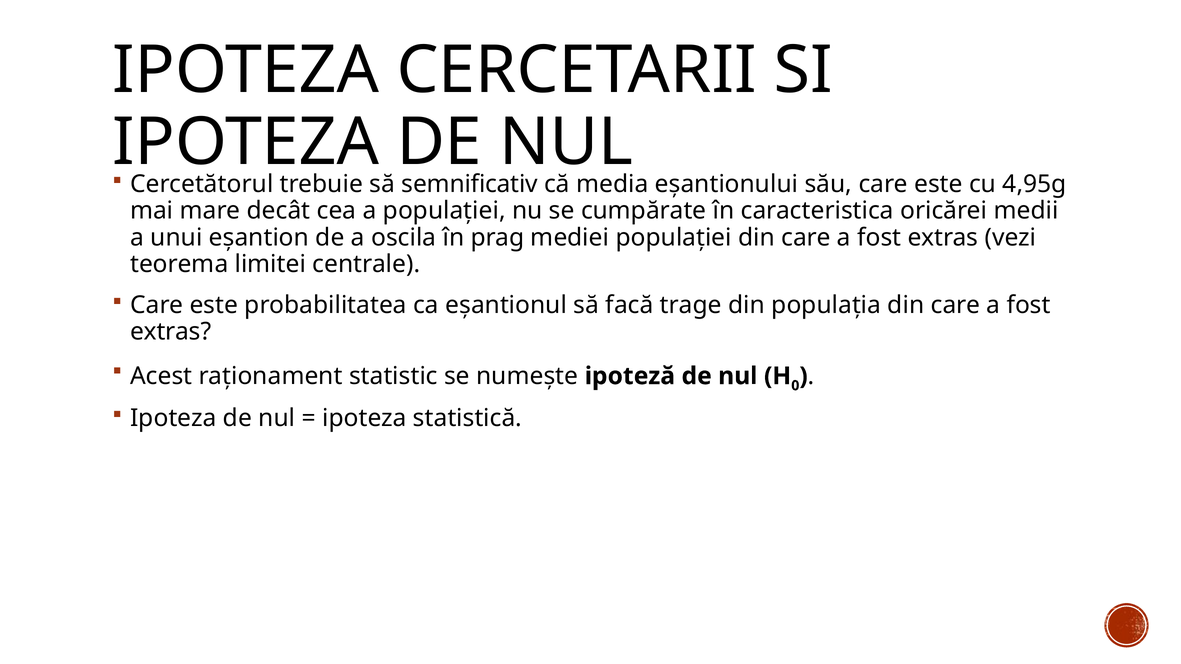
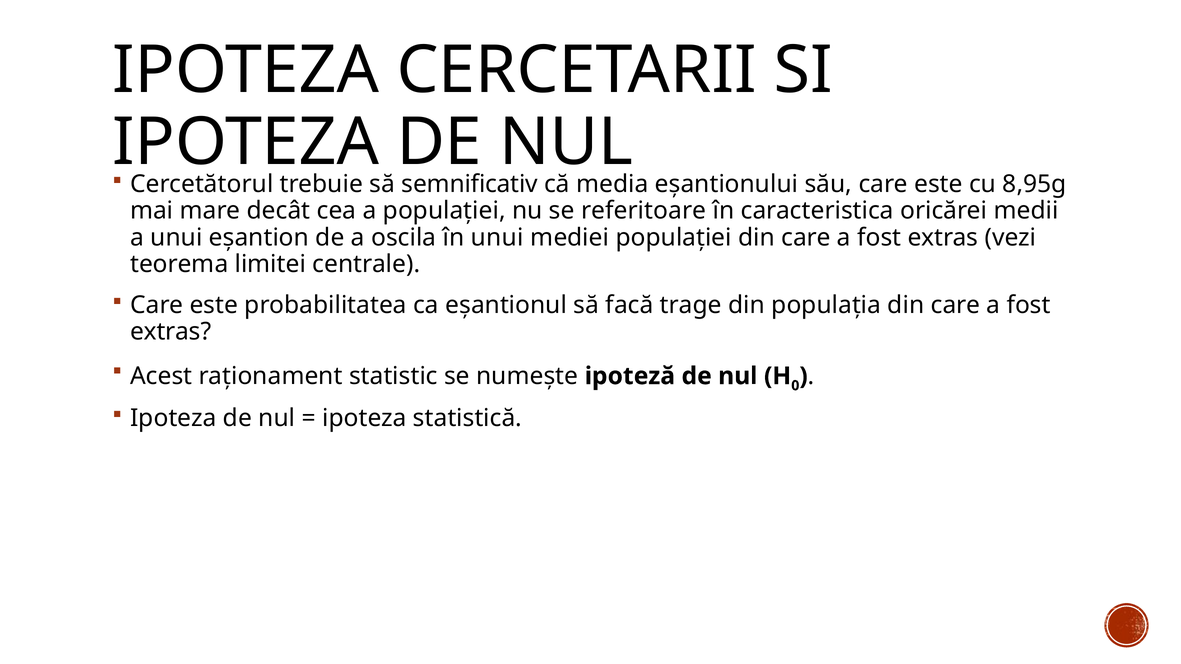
4,95g: 4,95g -> 8,95g (1035, 184)
cumpărate: cumpărate -> referitoare (644, 211)
în prag: prag -> unui (497, 238)
